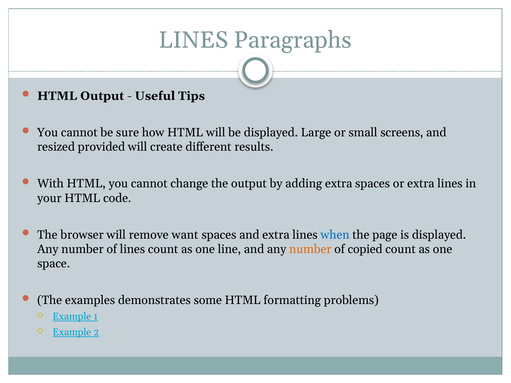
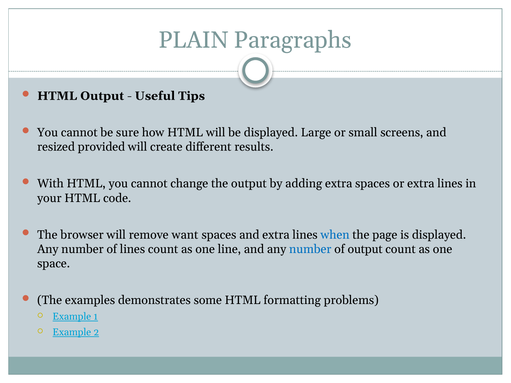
LINES: LINES -> PLAIN (194, 40)
number colour: orange -> blue (310, 249)
of copied: copied -> output (365, 249)
